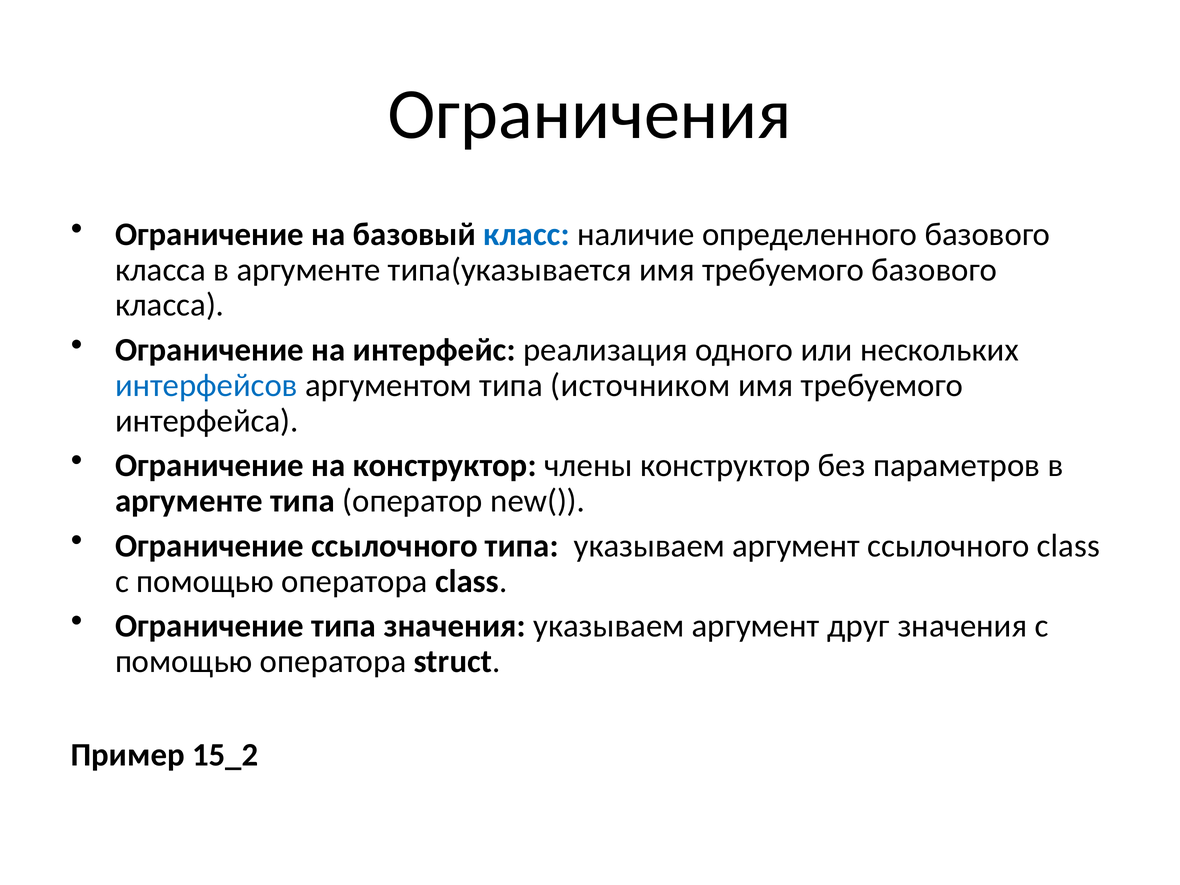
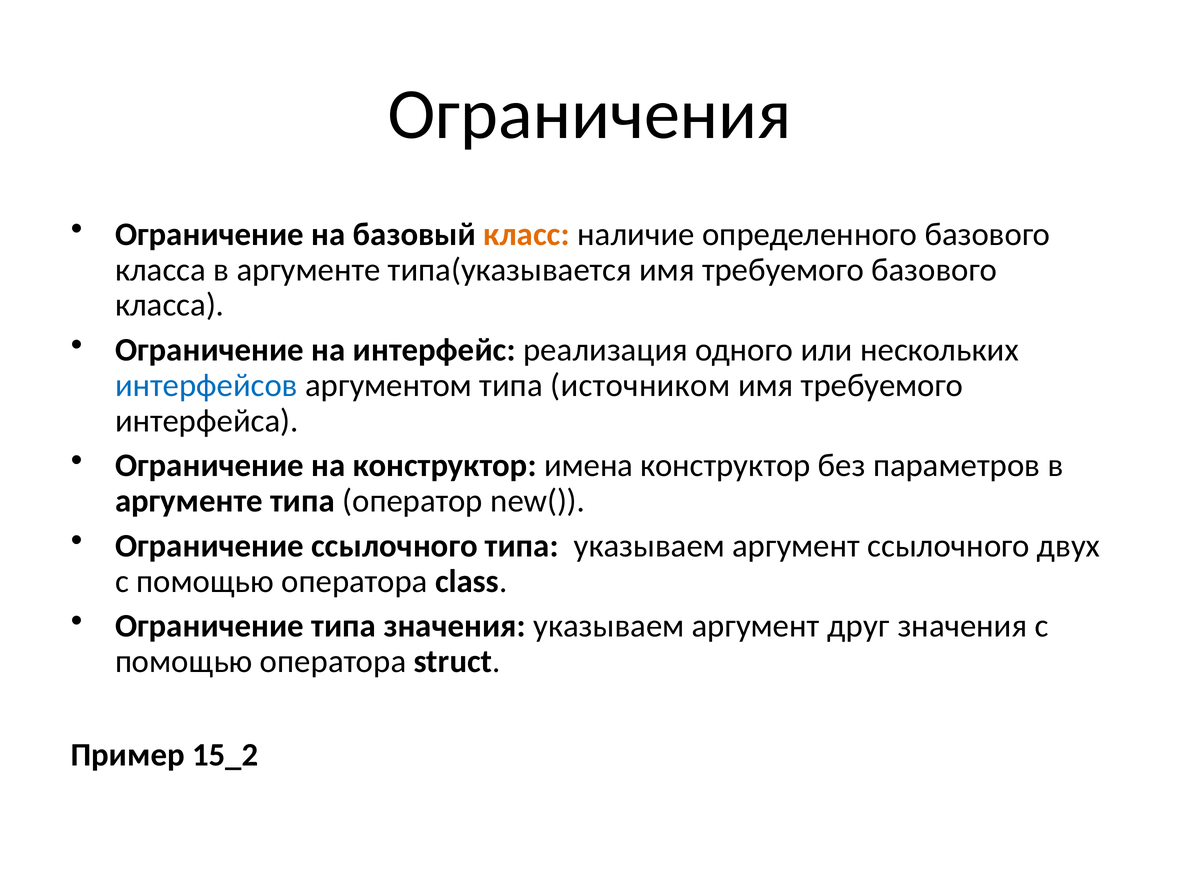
класс colour: blue -> orange (527, 234)
члены: члены -> имена (589, 466)
ссылочного class: class -> двух (1069, 546)
